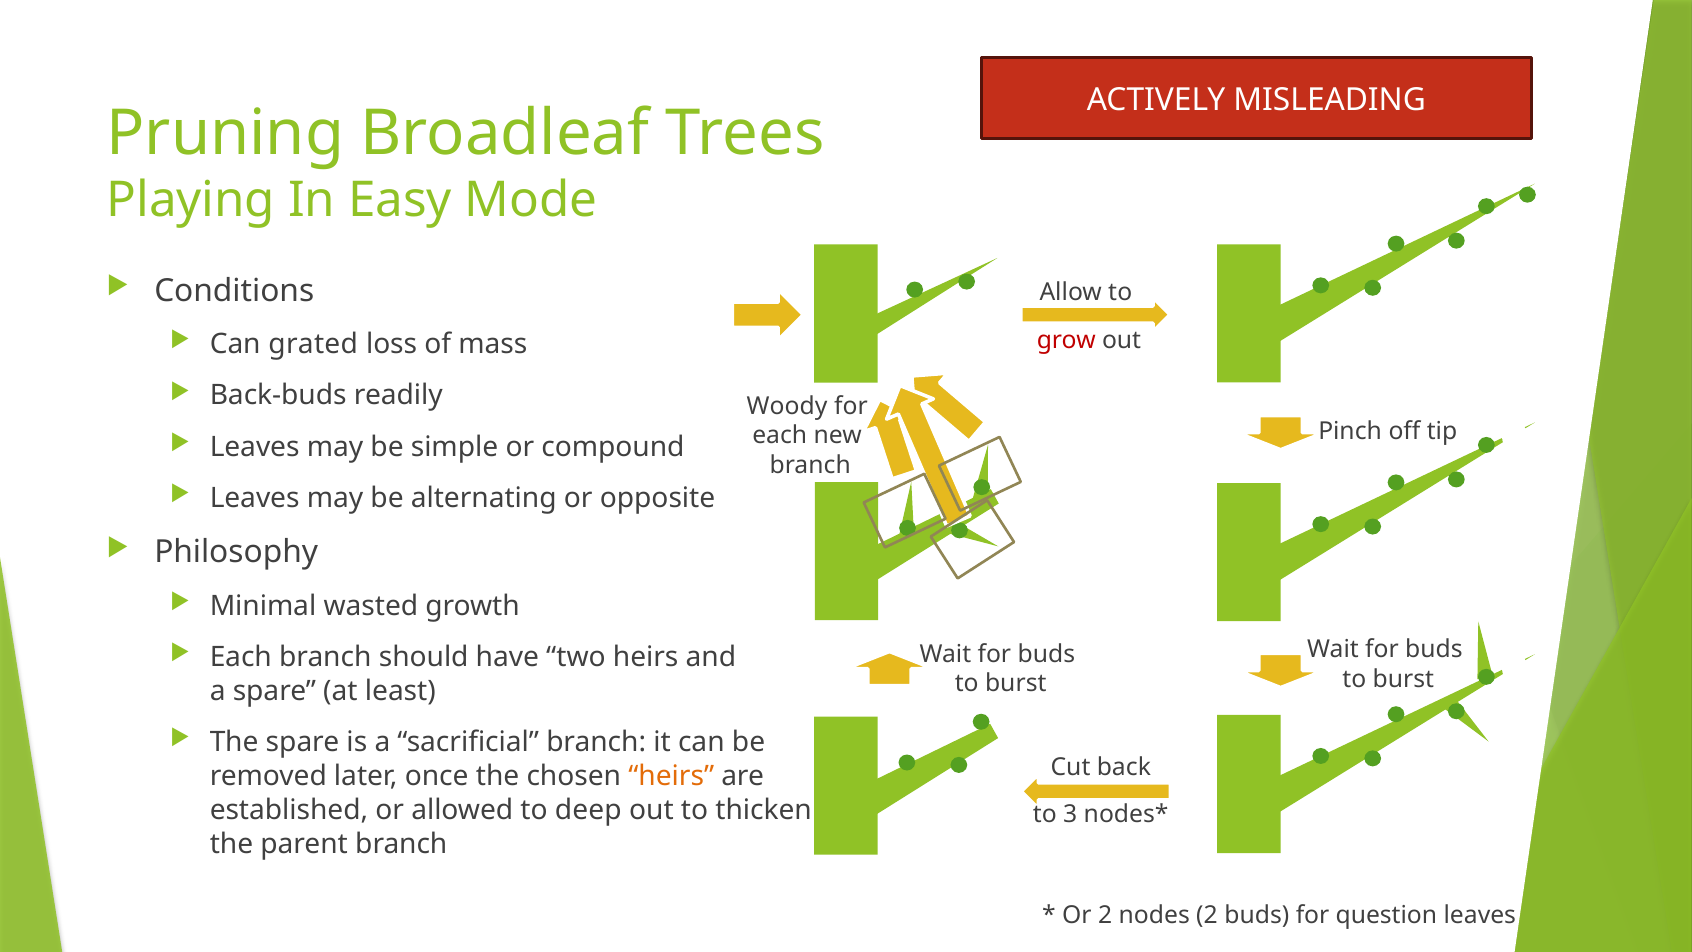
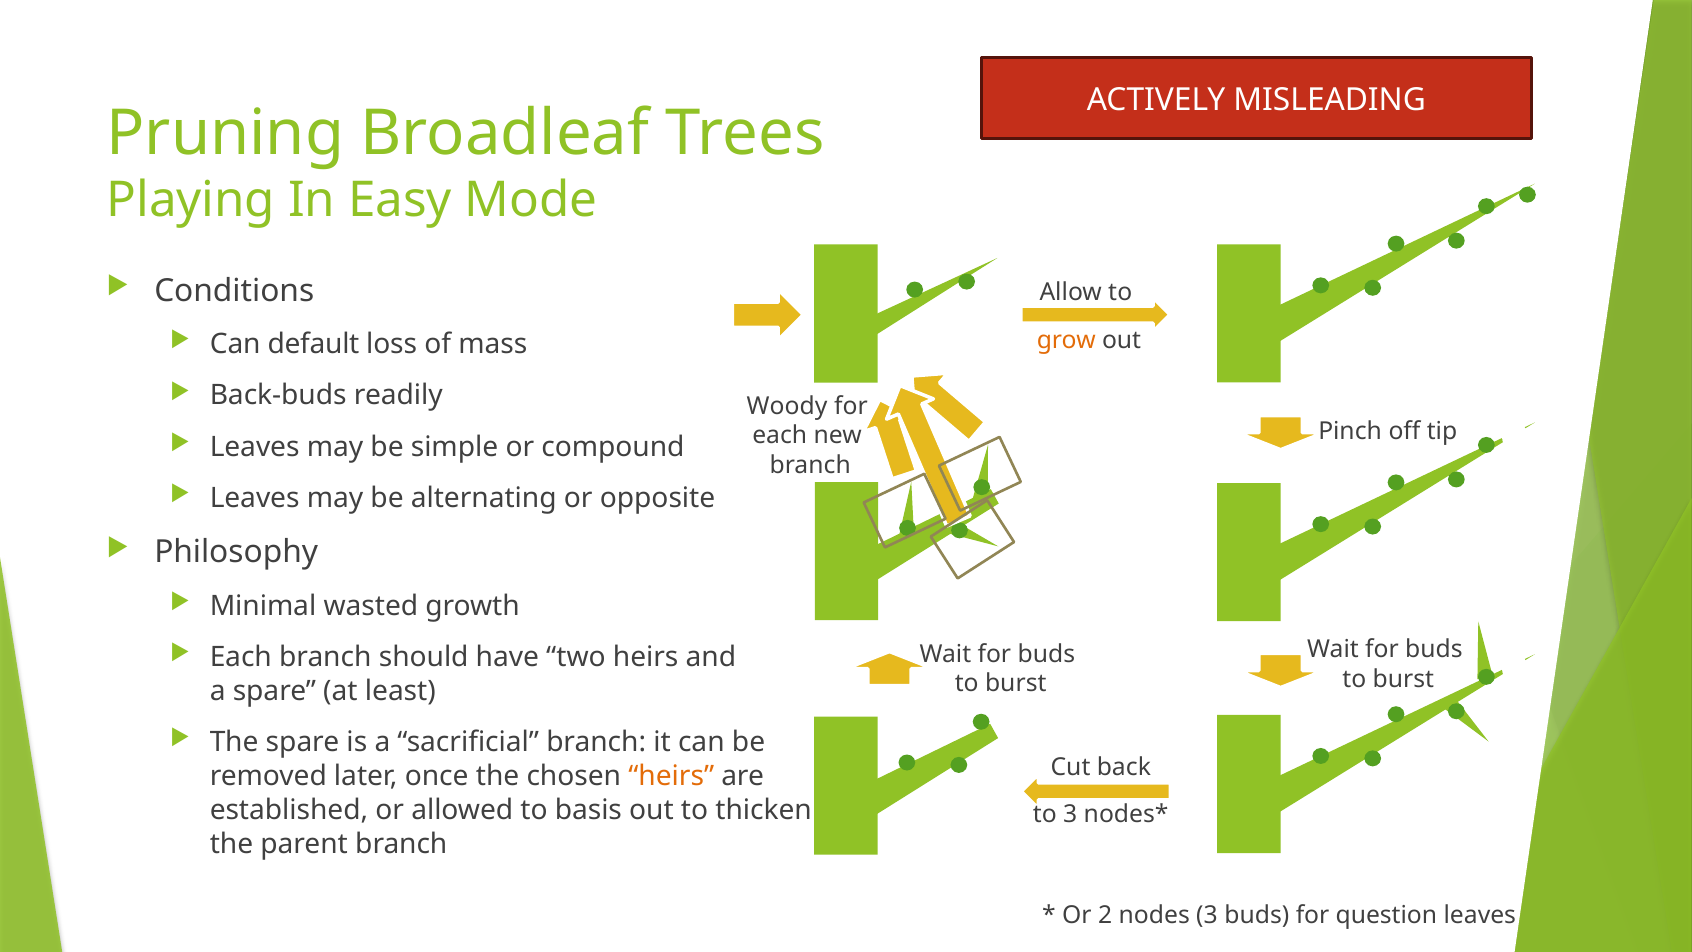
grated: grated -> default (313, 344)
grow colour: red -> orange (1066, 340)
deep: deep -> basis (588, 810)
nodes 2: 2 -> 3 (1207, 915)
